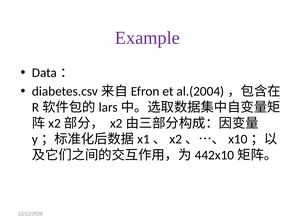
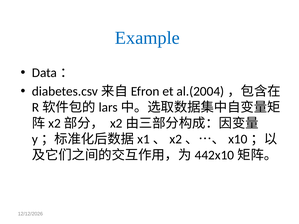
Example colour: purple -> blue (147, 38)
